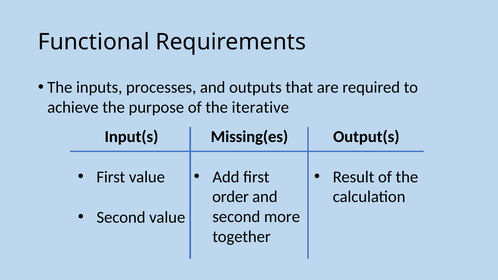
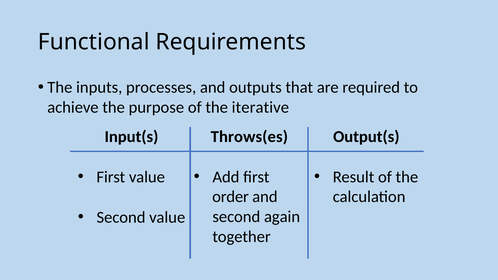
Missing(es: Missing(es -> Throws(es (249, 137)
more: more -> again (282, 217)
